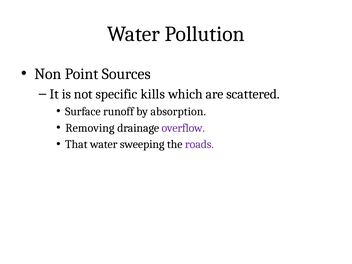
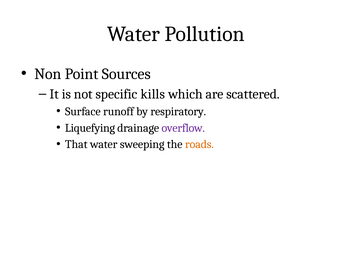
absorption: absorption -> respiratory (178, 111)
Removing: Removing -> Liquefying (90, 128)
roads colour: purple -> orange (199, 144)
